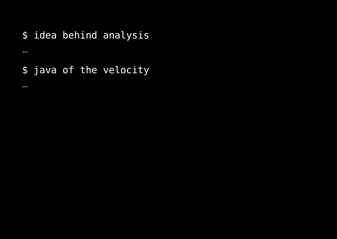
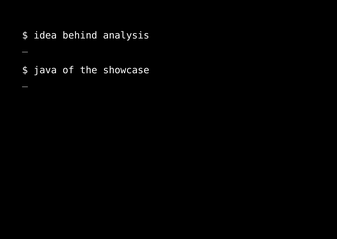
velocity: velocity -> showcase (126, 70)
